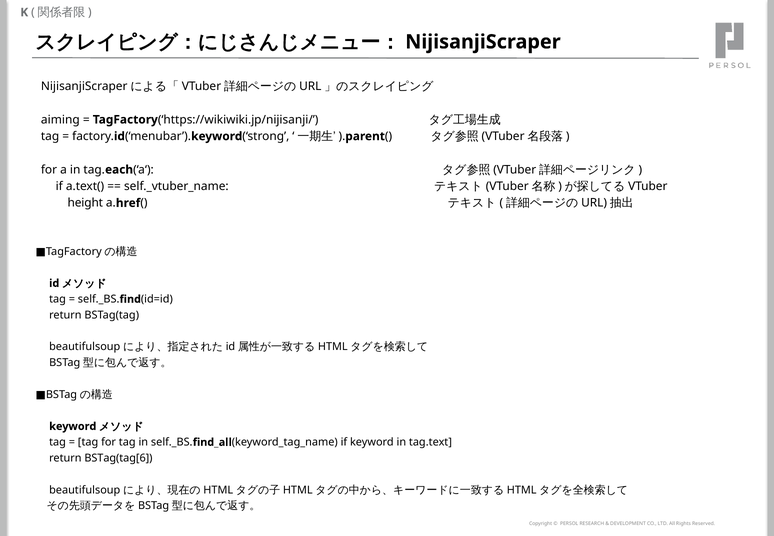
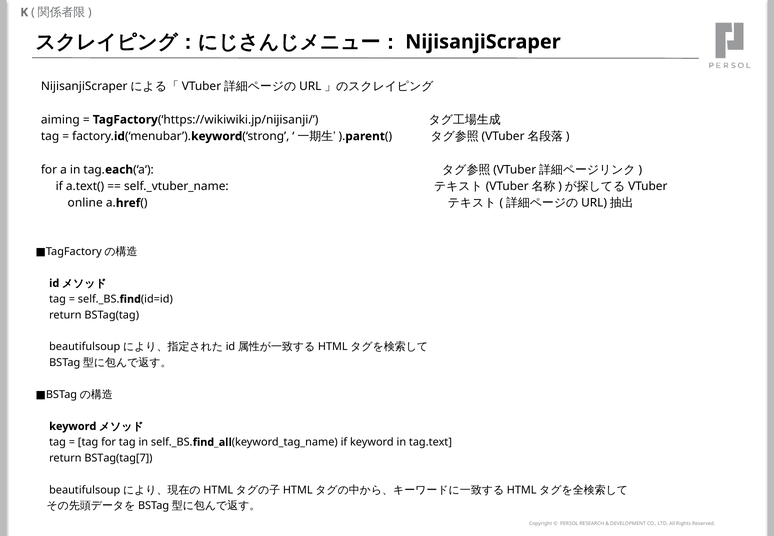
height: height -> online (85, 203)
BSTag(tag[6: BSTag(tag[6 -> BSTag(tag[7 (118, 458)
